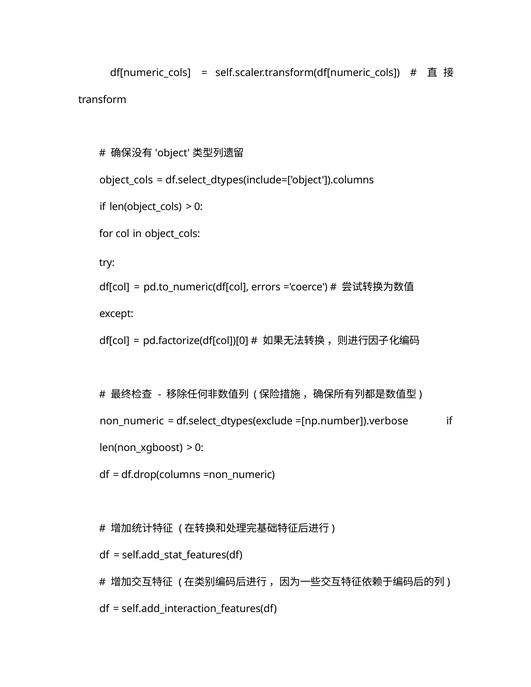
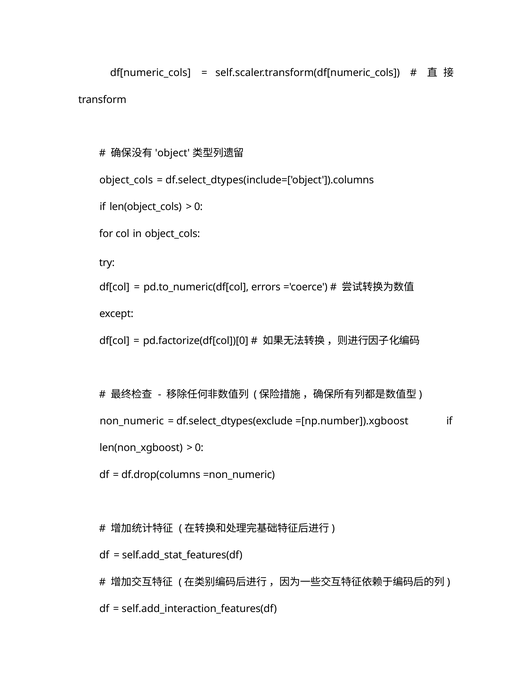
=[np.number]).verbose: =[np.number]).verbose -> =[np.number]).xgboost (352, 421)
